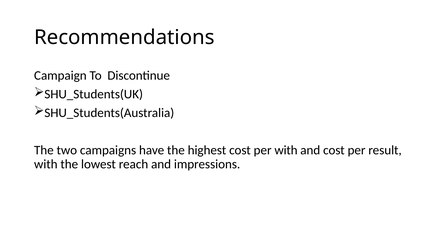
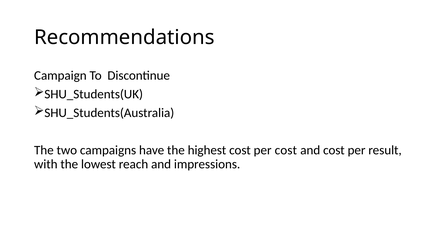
per with: with -> cost (286, 151)
